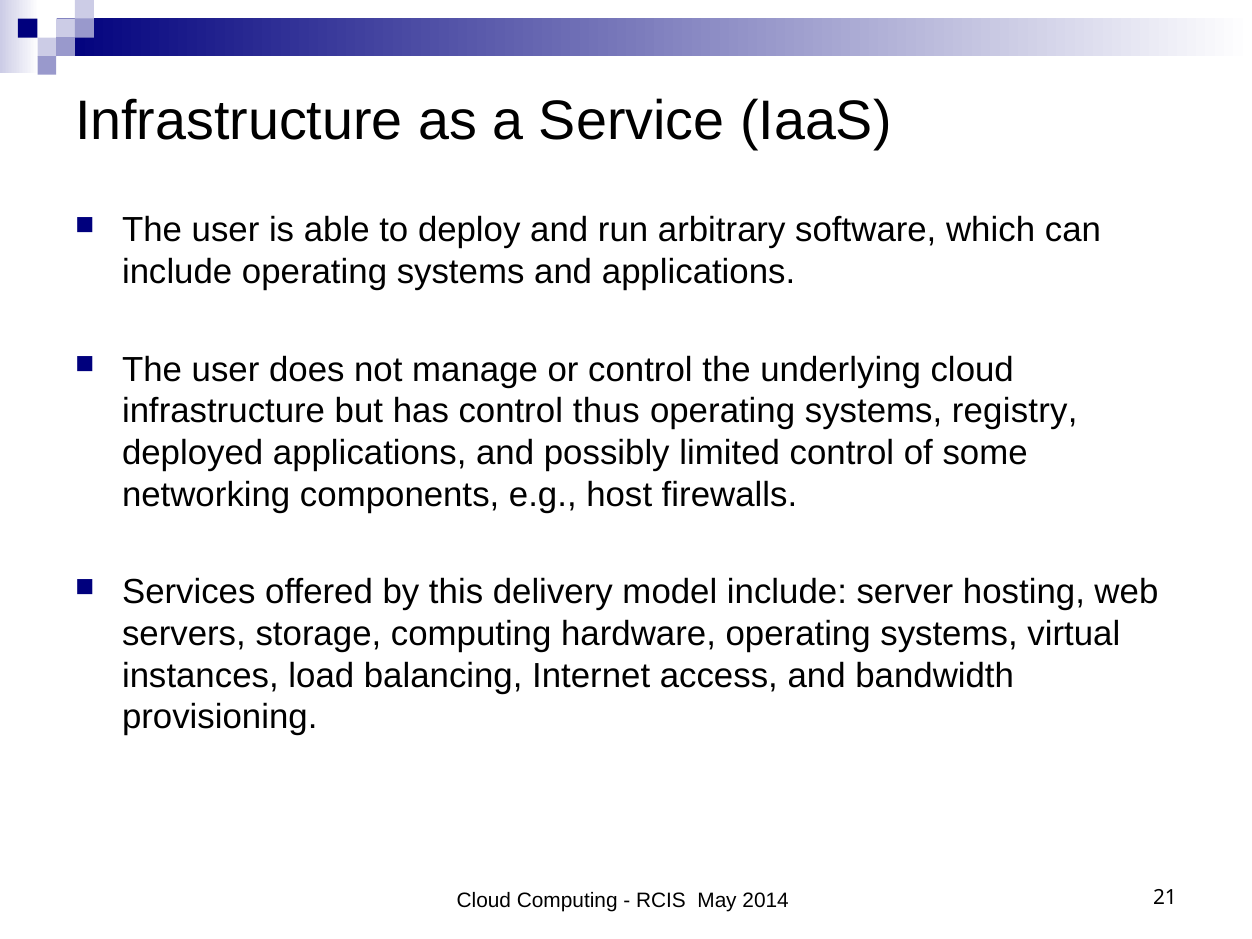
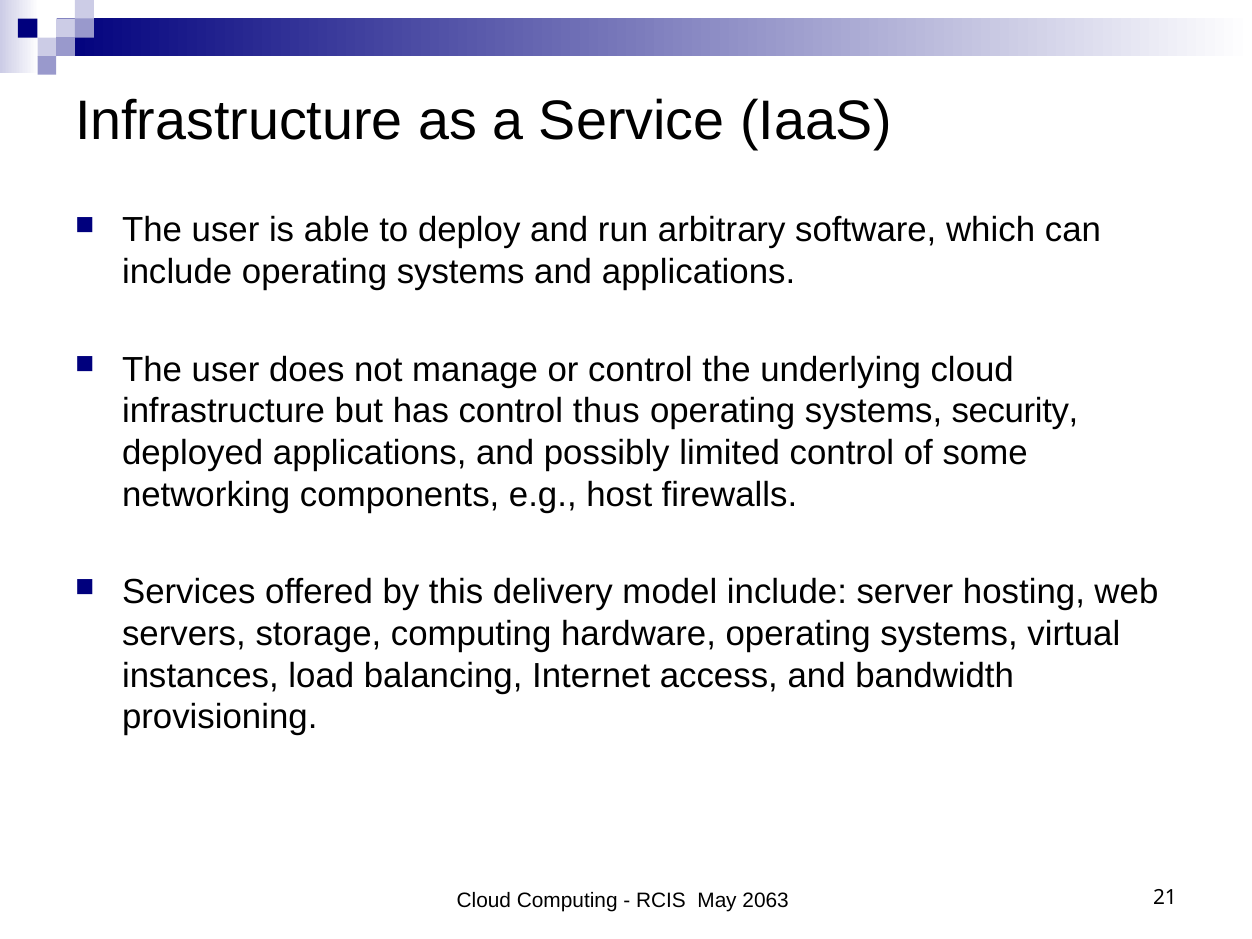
registry: registry -> security (1015, 411)
2014: 2014 -> 2063 (766, 901)
